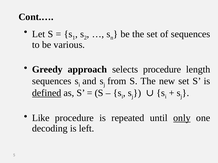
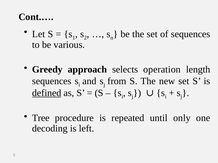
selects procedure: procedure -> operation (162, 70)
Like: Like -> Tree (41, 118)
only underline: present -> none (182, 118)
